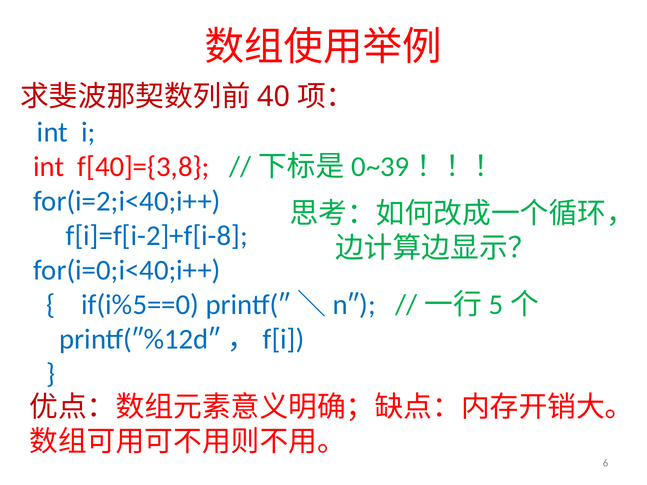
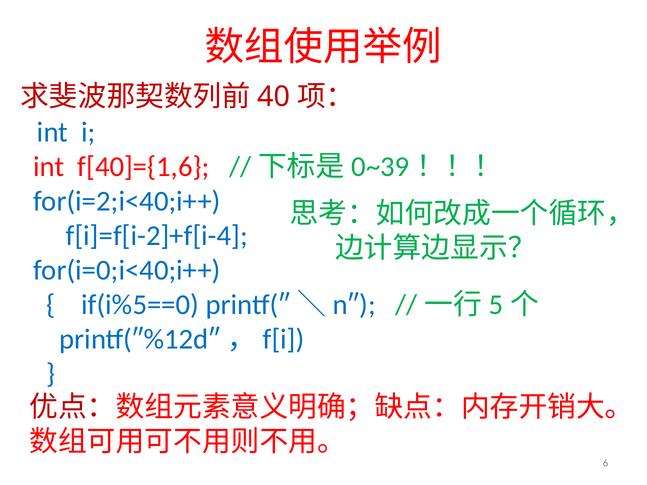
f[40]={3,8: f[40]={3,8 -> f[40]={1,6 (143, 167)
f[i]=f[i-2]+f[i-8: f[i]=f[i-2]+f[i-8 -> f[i]=f[i-2]+f[i-4 (157, 236)
